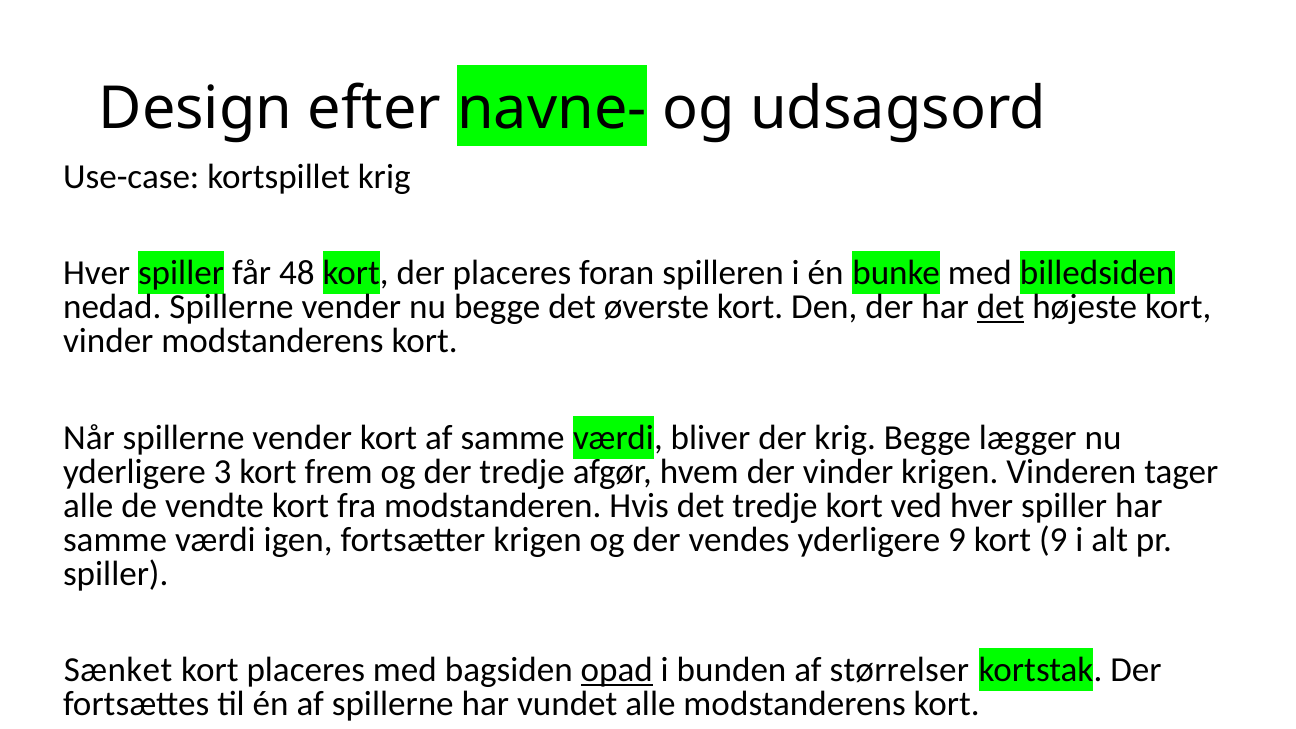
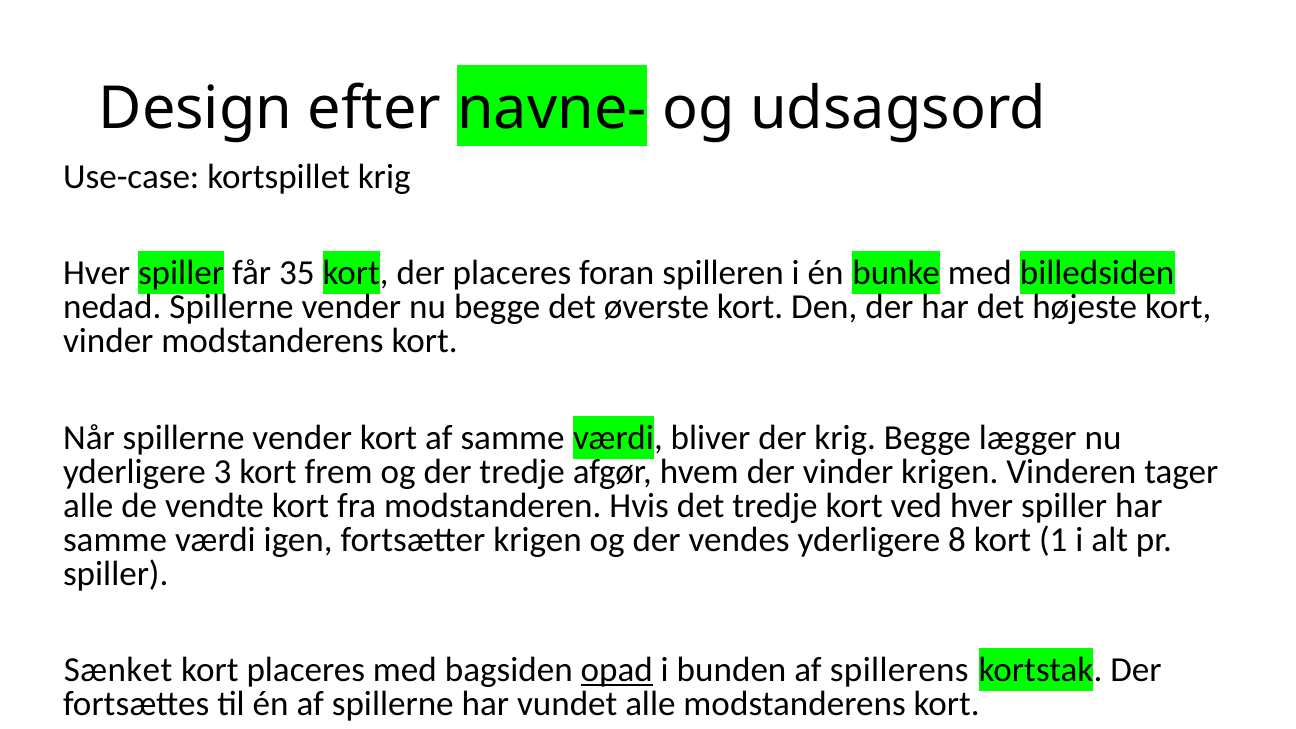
48: 48 -> 35 (297, 273)
det underline: present -> none (1001, 307)
yderligere 9: 9 -> 8 (957, 540)
kort 9: 9 -> 1 (1053, 540)
størrelser: størrelser -> spillerens (899, 670)
